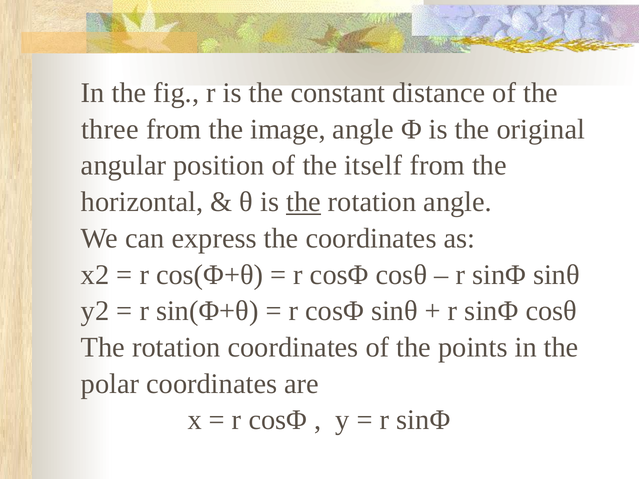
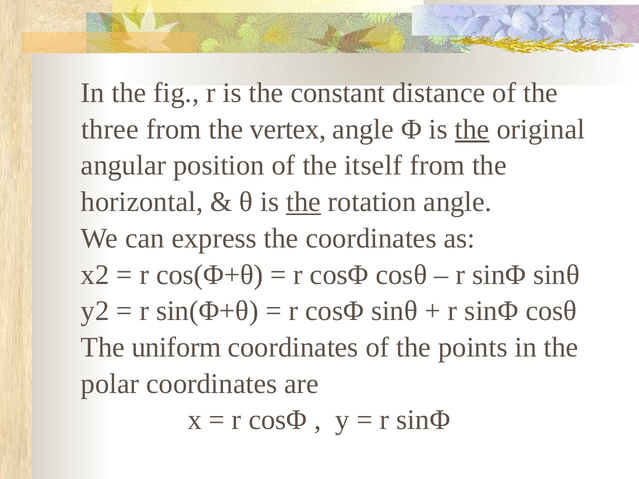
image: image -> vertex (288, 129)
the underline: none -> present (472, 129)
rotation: rotation -> uniform (176, 348)
